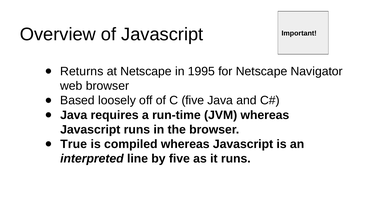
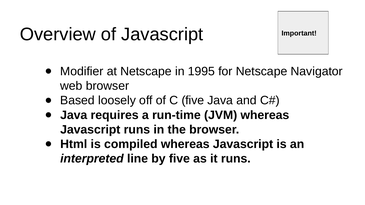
Returns: Returns -> Modifier (82, 71)
True: True -> Html (74, 144)
